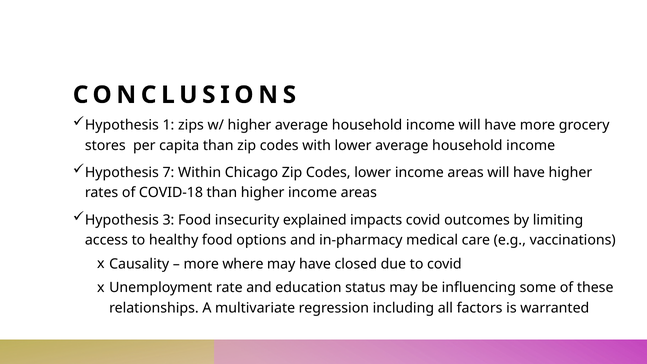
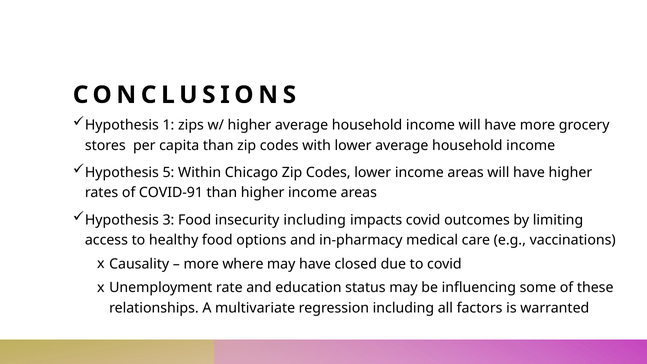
7: 7 -> 5 (168, 172)
COVID-18: COVID-18 -> COVID-91 (171, 193)
insecurity explained: explained -> including (315, 220)
